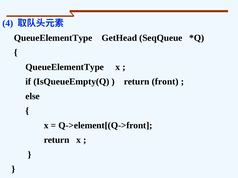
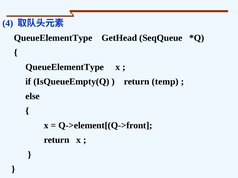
front: front -> temp (165, 82)
